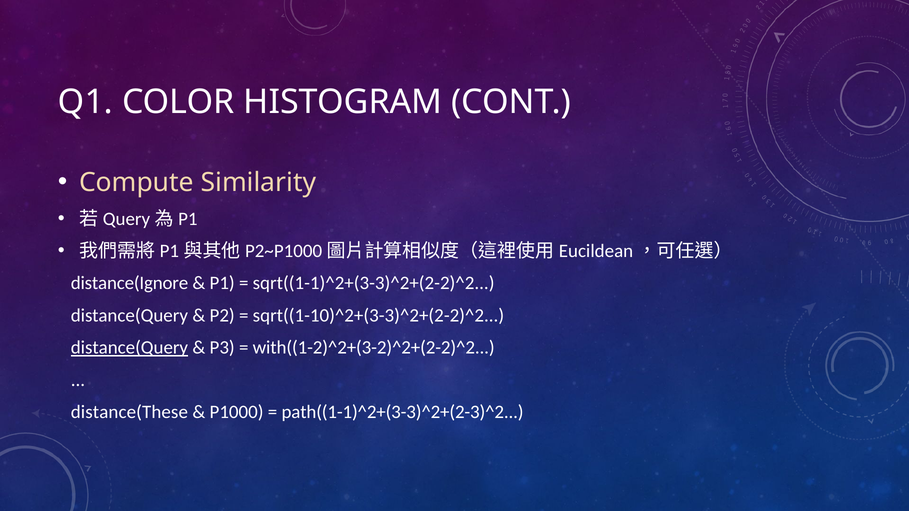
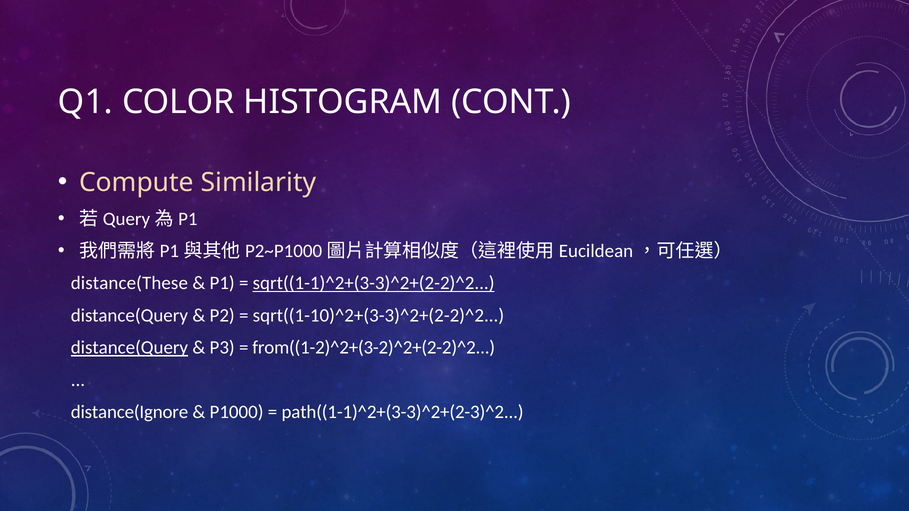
distance(Ignore: distance(Ignore -> distance(These (129, 283)
sqrt((1-1)^2+(3-3)^2+(2-2)^2 underline: none -> present (374, 283)
with((1-2)^2+(3-2)^2+(2-2)^2: with((1-2)^2+(3-2)^2+(2-2)^2 -> from((1-2)^2+(3-2)^2+(2-2)^2 (374, 348)
distance(These: distance(These -> distance(Ignore (129, 412)
